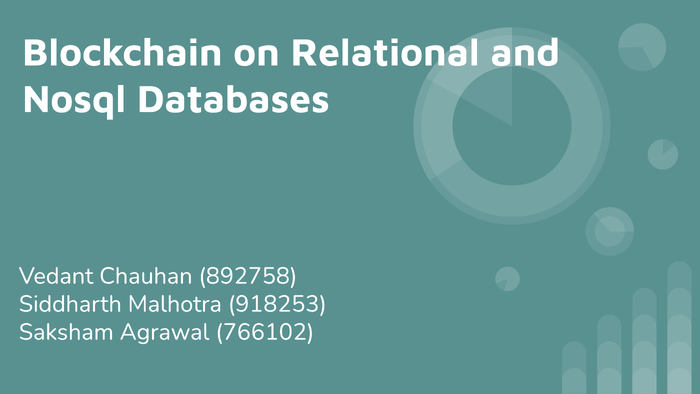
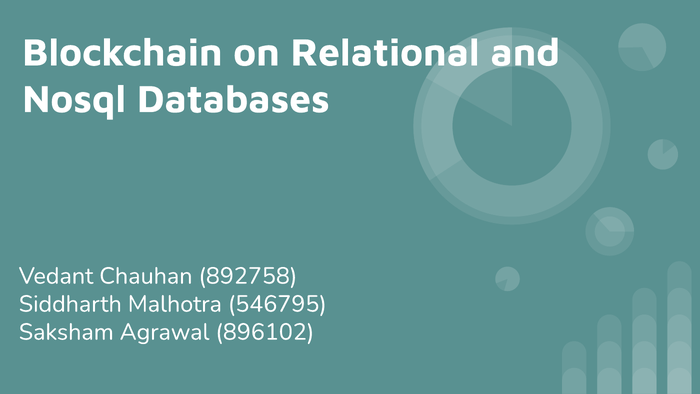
918253: 918253 -> 546795 (277, 304)
766102: 766102 -> 896102 (265, 332)
